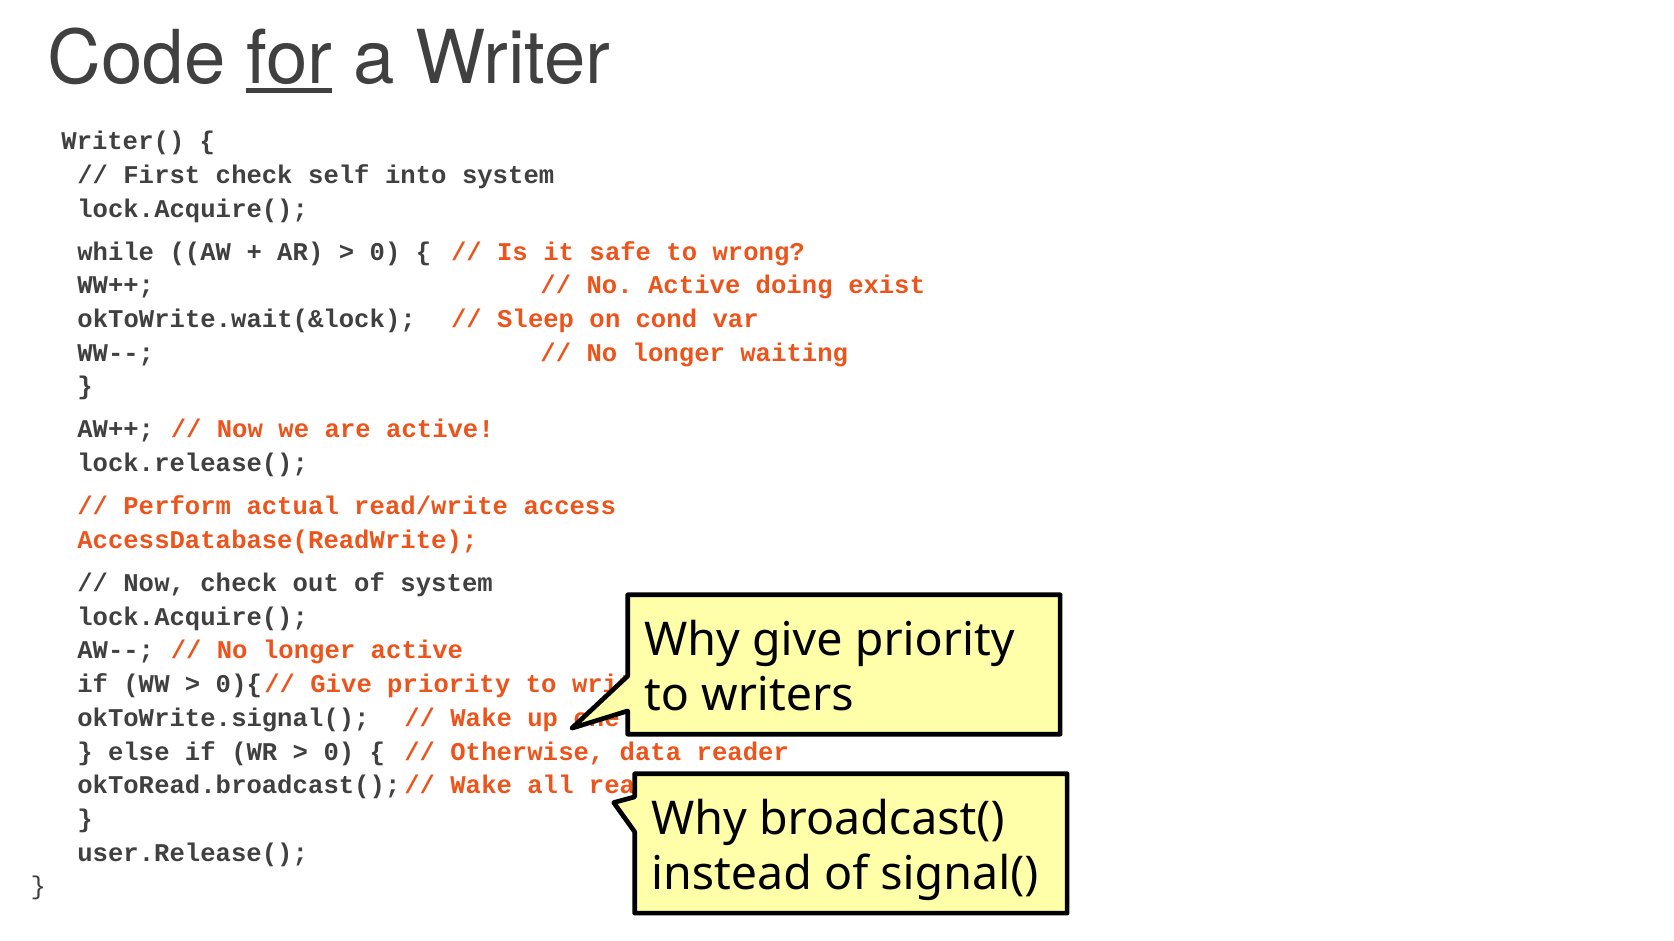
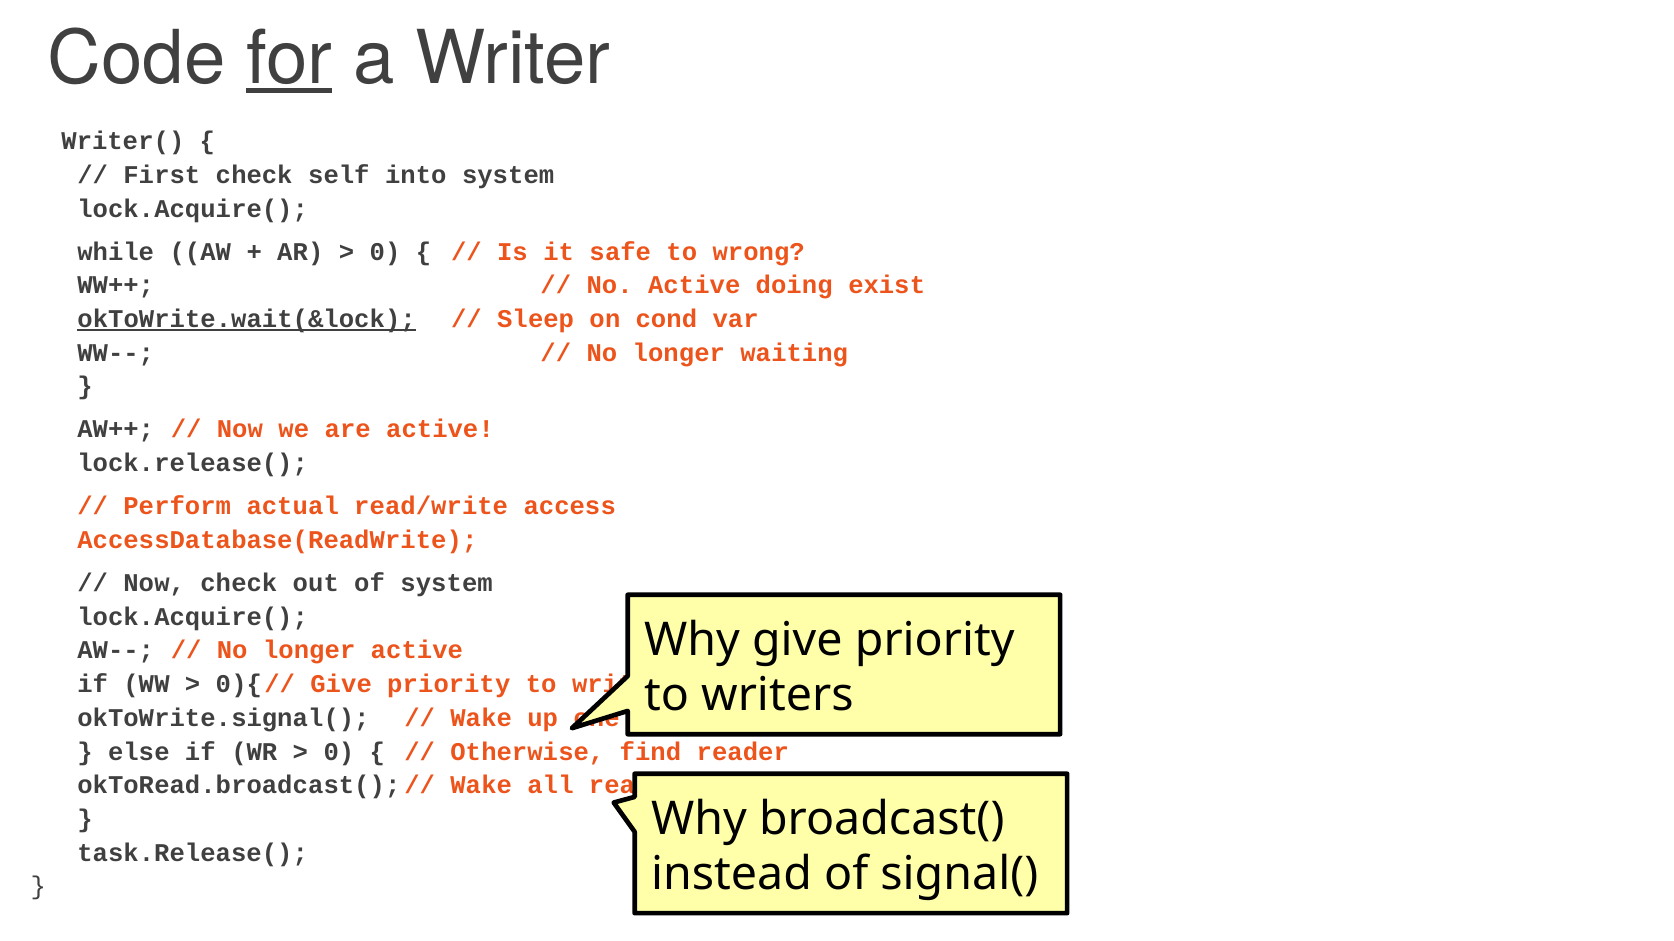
okToWrite.wait(&lock underline: none -> present (247, 319)
data: data -> find (650, 752)
user.Release(: user.Release( -> task.Release( (193, 853)
